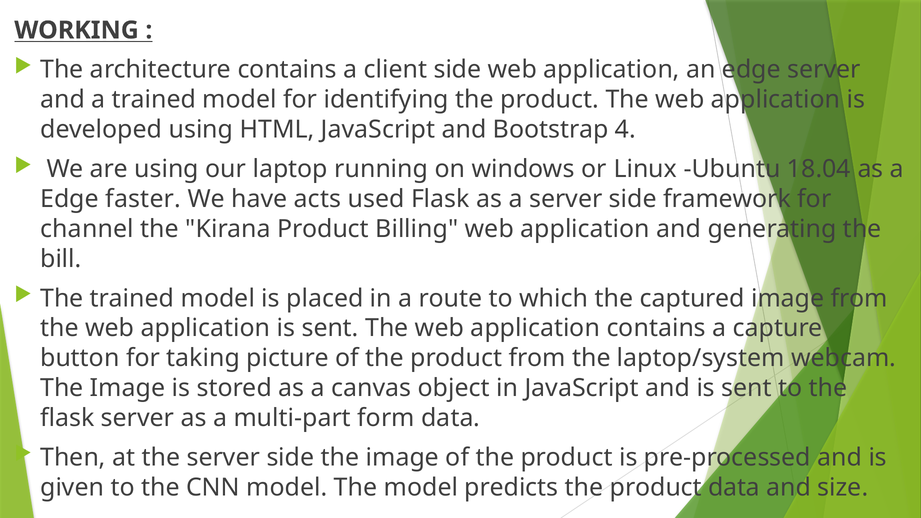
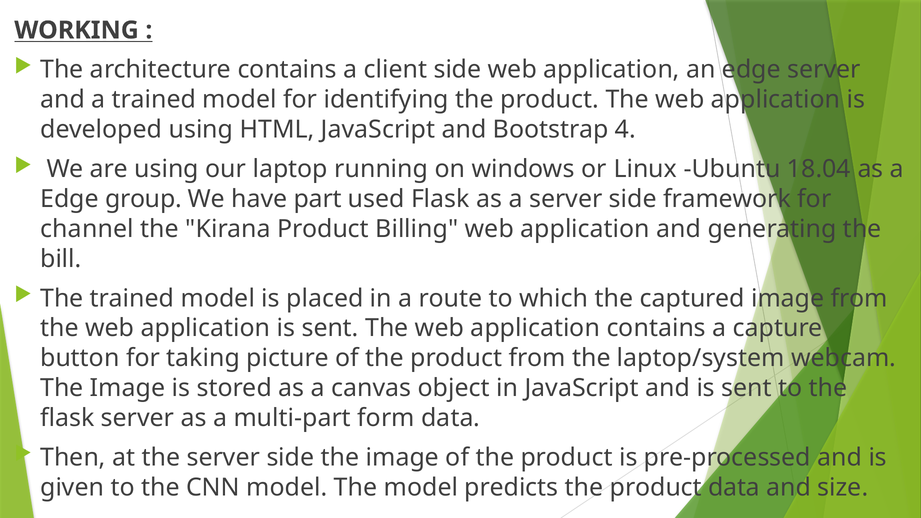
faster: faster -> group (143, 199)
acts: acts -> part (318, 199)
